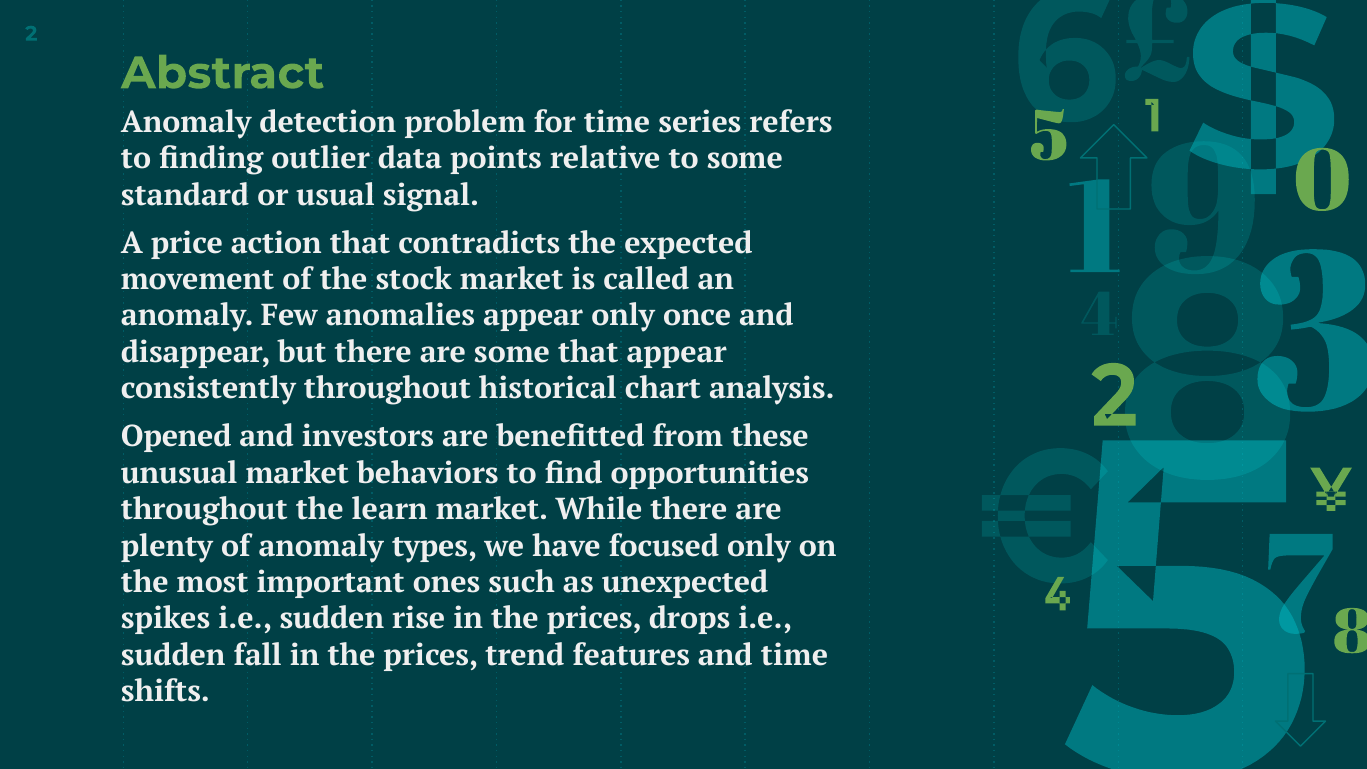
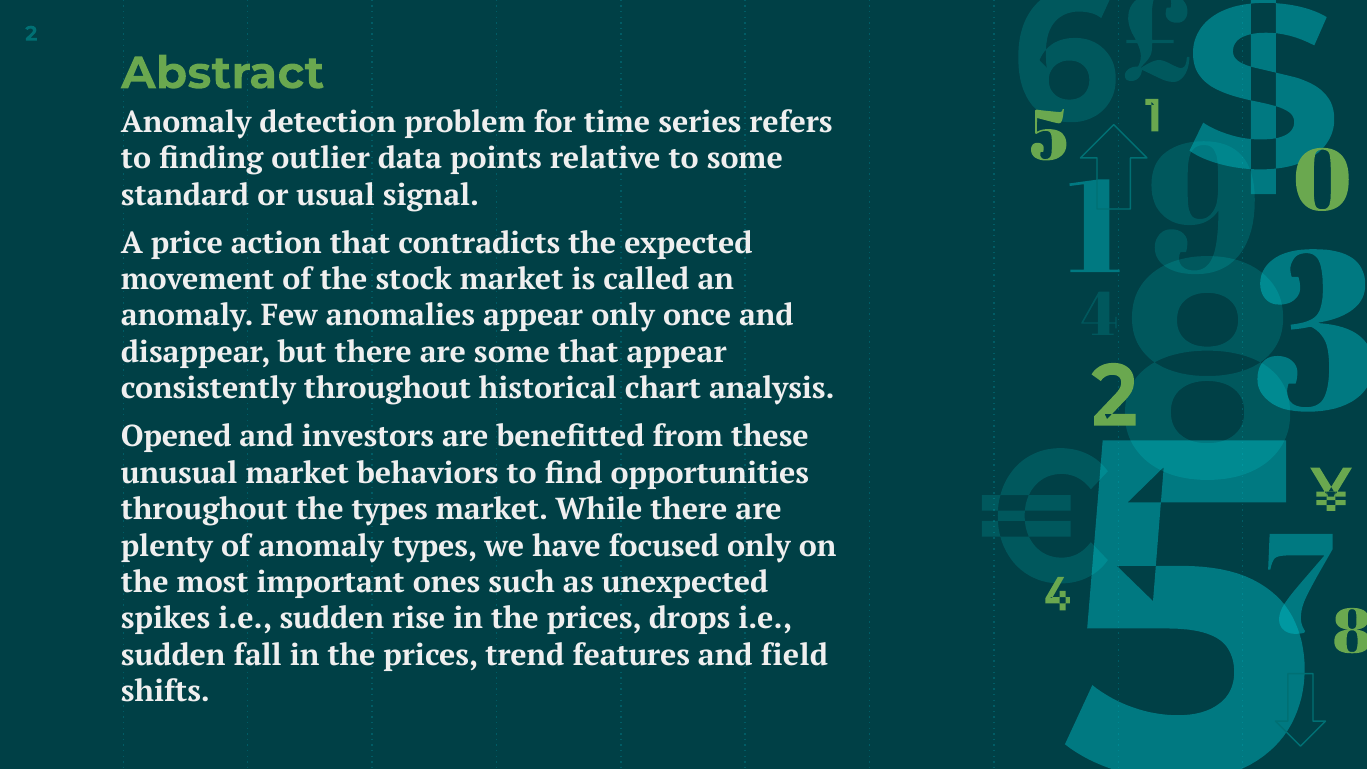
the learn: learn -> types (390, 510)
and time: time -> field (795, 655)
